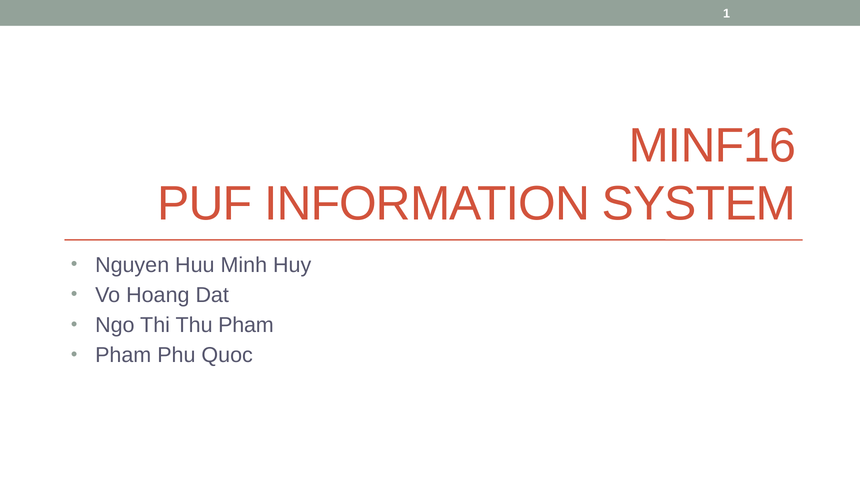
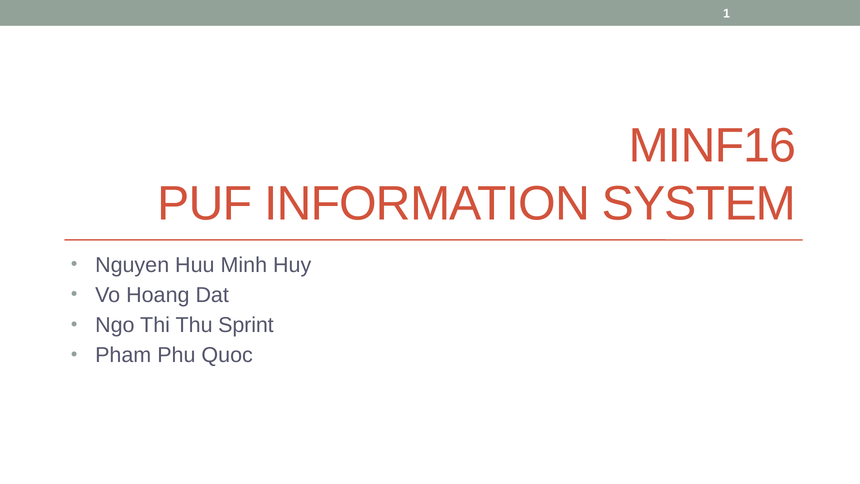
Thu Pham: Pham -> Sprint (246, 325)
